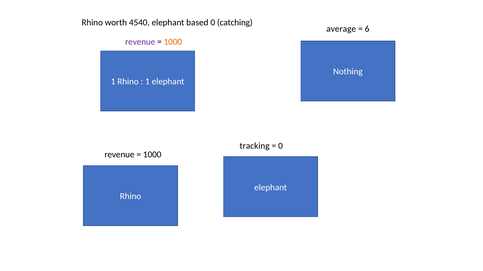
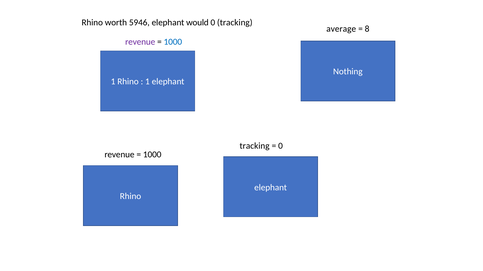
4540: 4540 -> 5946 (139, 22)
based: based -> would (197, 22)
0 catching: catching -> tracking (235, 22)
6: 6 -> 8 (367, 29)
1000 colour: orange -> blue (173, 42)
